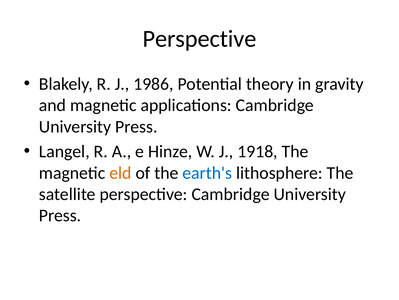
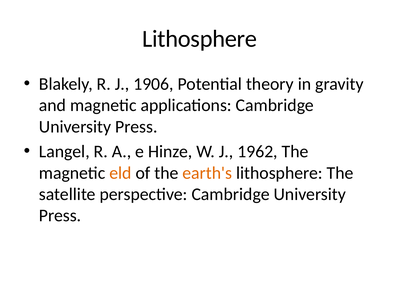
Perspective: Perspective -> Lithosphere (200, 39)
1986: 1986 -> 1906 (153, 84)
1918: 1918 -> 1962 (257, 151)
earth's colour: blue -> orange (207, 172)
